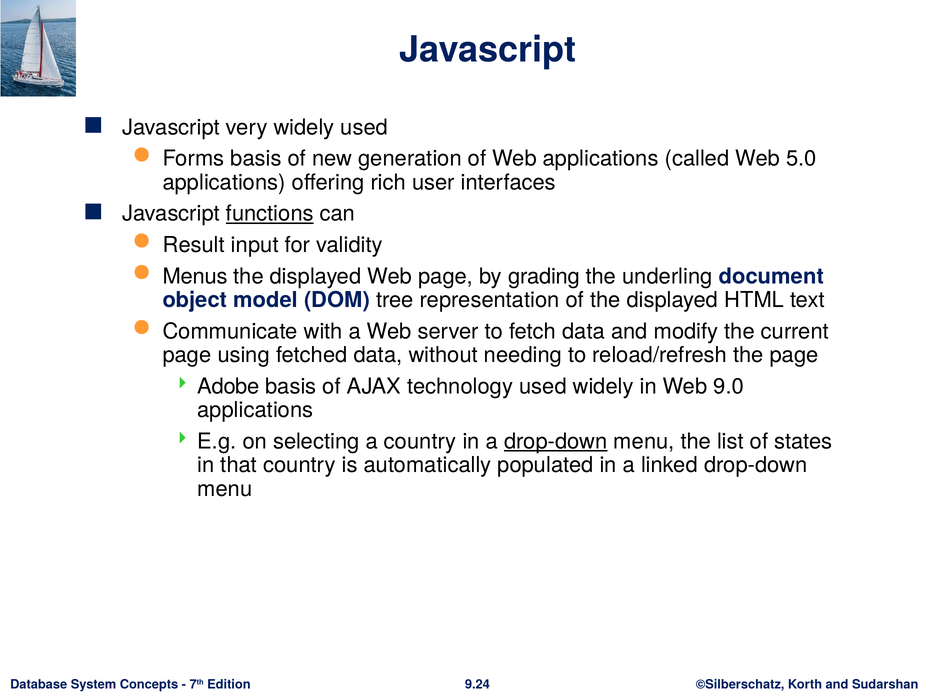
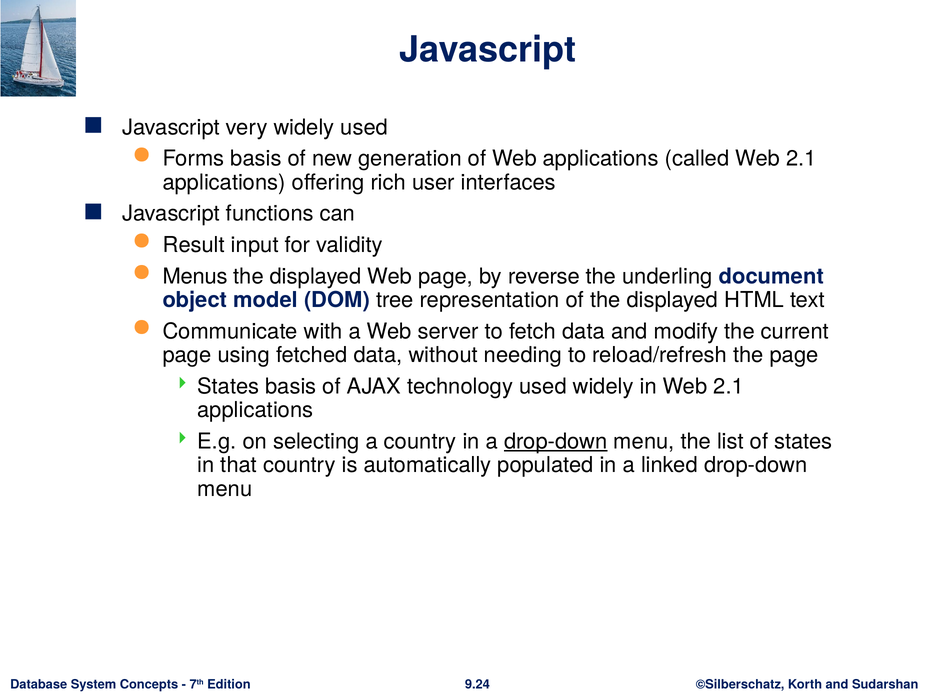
called Web 5.0: 5.0 -> 2.1 (801, 159)
functions underline: present -> none (270, 214)
grading: grading -> reverse (544, 276)
Adobe: Adobe -> States (228, 386)
in Web 9.0: 9.0 -> 2.1 (729, 386)
